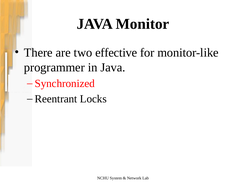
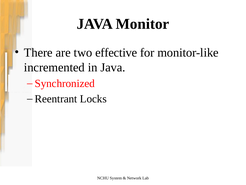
programmer: programmer -> incremented (54, 67)
